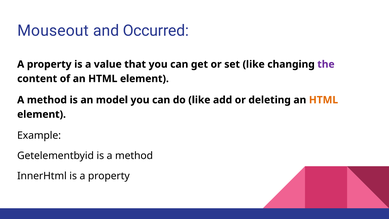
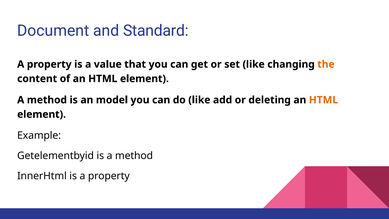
Mouseout: Mouseout -> Document (53, 31)
Occurred: Occurred -> Standard (156, 31)
the colour: purple -> orange (326, 64)
